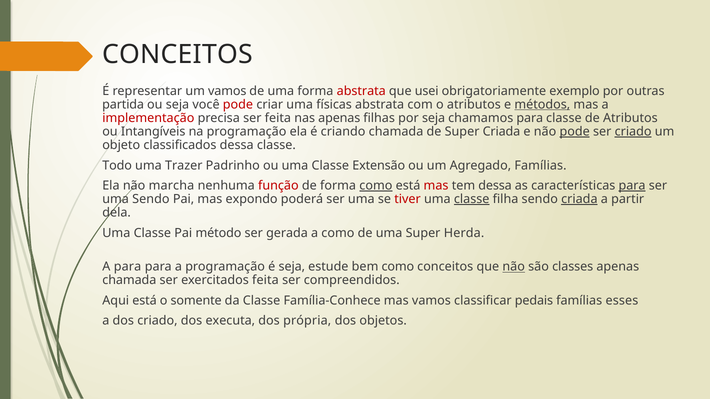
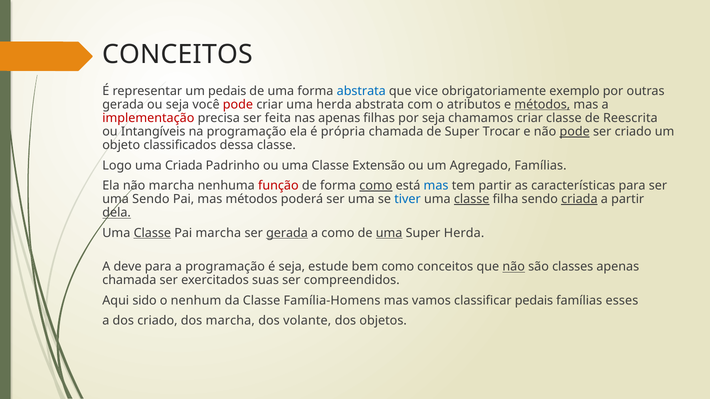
um vamos: vamos -> pedais (227, 91)
abstrata colour: red -> blue (361, 91)
usei: usei -> vice (427, 91)
partida: partida -> gerada (123, 105)
uma físicas: físicas -> herda (334, 105)
chamamos para: para -> criar (530, 118)
de Atributos: Atributos -> Reescrita (630, 118)
criando: criando -> própria (343, 132)
Super Criada: Criada -> Trocar (501, 132)
criado underline: present -> none (633, 132)
Todo: Todo -> Logo (117, 166)
uma Trazer: Trazer -> Criada (184, 166)
mas colour: red -> blue (436, 186)
tem dessa: dessa -> partir (495, 186)
para underline: present -> none (632, 186)
mas expondo: expondo -> métodos (252, 199)
tiver colour: red -> blue (408, 199)
dela underline: none -> present (117, 213)
Classe underline: none -> present (152, 233)
Pai método: método -> marcha (218, 233)
gerada underline: none -> present (287, 233)
uma underline: none -> present (389, 233)
A para: para -> deve (128, 267)
exercitados feita: feita -> suas (266, 281)
Aqui está: está -> sido (145, 301)
somente: somente -> nenhum (196, 301)
Família-Conhece: Família-Conhece -> Família-Homens (332, 301)
dos executa: executa -> marcha (230, 321)
própria: própria -> volante (307, 321)
